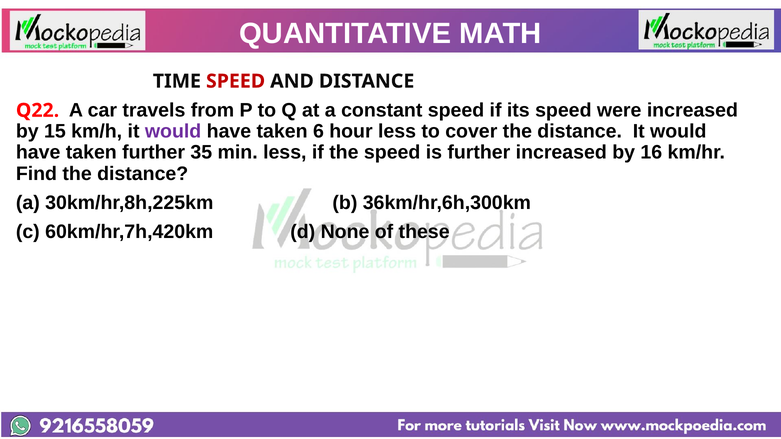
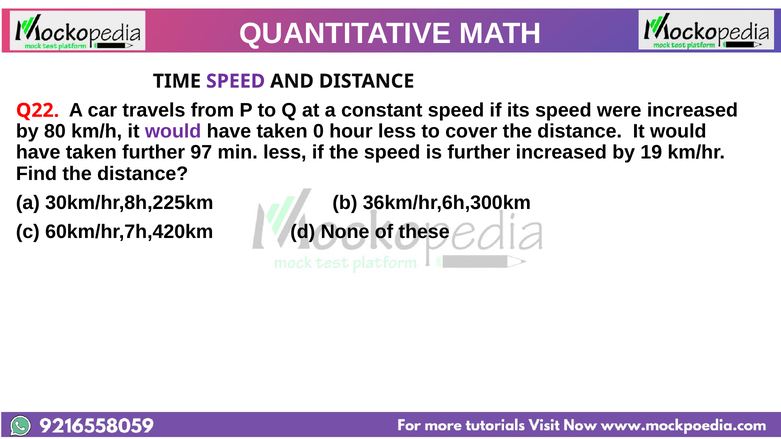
SPEED colour: red -> purple (236, 81)
15: 15 -> 80 (55, 132)
6: 6 -> 0 (318, 132)
35: 35 -> 97 (201, 153)
16: 16 -> 19 (651, 153)
